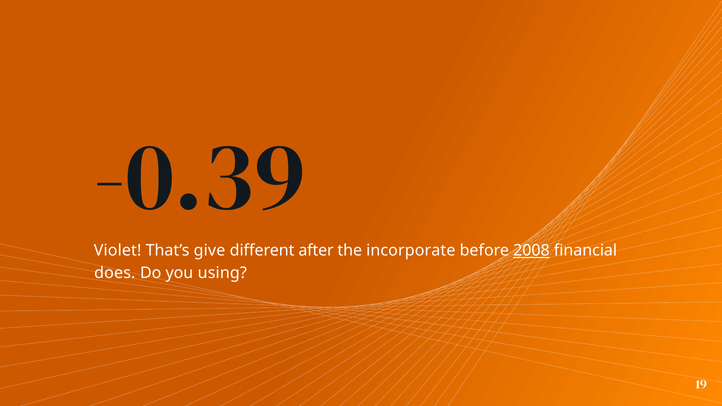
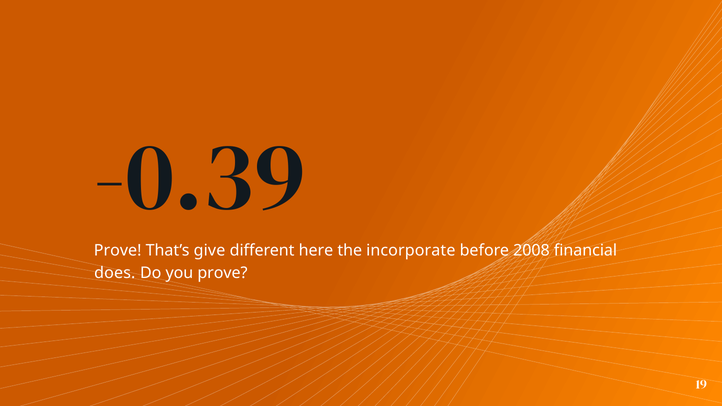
Violet: Violet -> Prove (118, 251)
after: after -> here (316, 251)
2008 underline: present -> none (531, 251)
you using: using -> prove (222, 273)
